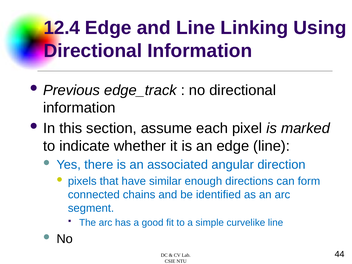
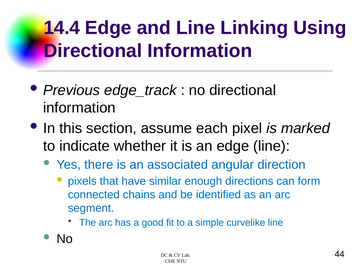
12.4: 12.4 -> 14.4 (62, 28)
